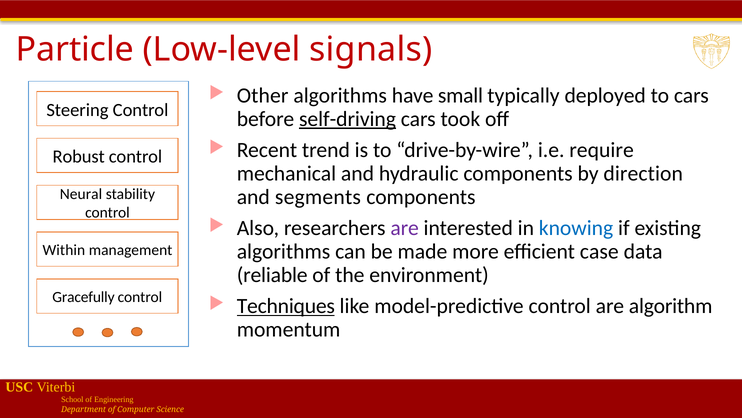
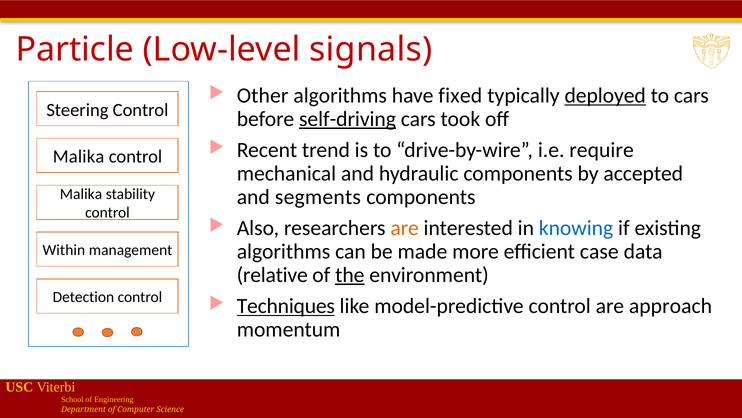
small: small -> fixed (460, 95)
deployed underline: none -> present (605, 95)
Robust: Robust -> Malika (79, 157)
direction: direction -> accepted (643, 173)
Neural: Neural -> Malika (81, 194)
are colour: purple -> orange (405, 228)
reliable: reliable -> relative (272, 275)
the underline: none -> present (350, 275)
Gracefully: Gracefully -> Detection (83, 297)
algorithm: algorithm -> approach (671, 306)
